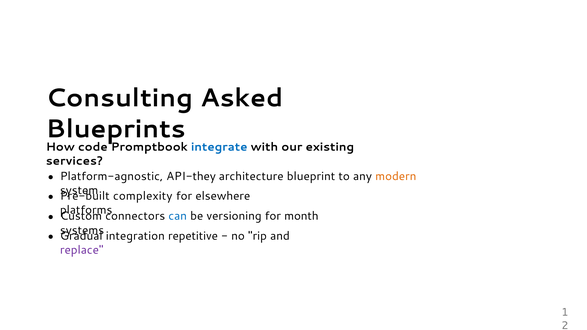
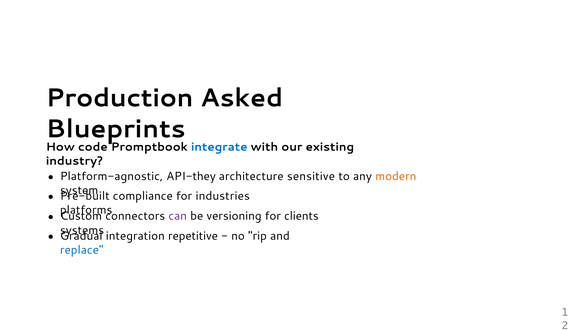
Consulting: Consulting -> Production (120, 98)
services: services -> industry (74, 161)
blueprint: blueprint -> sensitive (311, 176)
complexity: complexity -> compliance (143, 196)
elsewhere: elsewhere -> industries (223, 196)
can colour: blue -> purple (178, 216)
month: month -> clients (301, 216)
replace colour: purple -> blue (82, 250)
